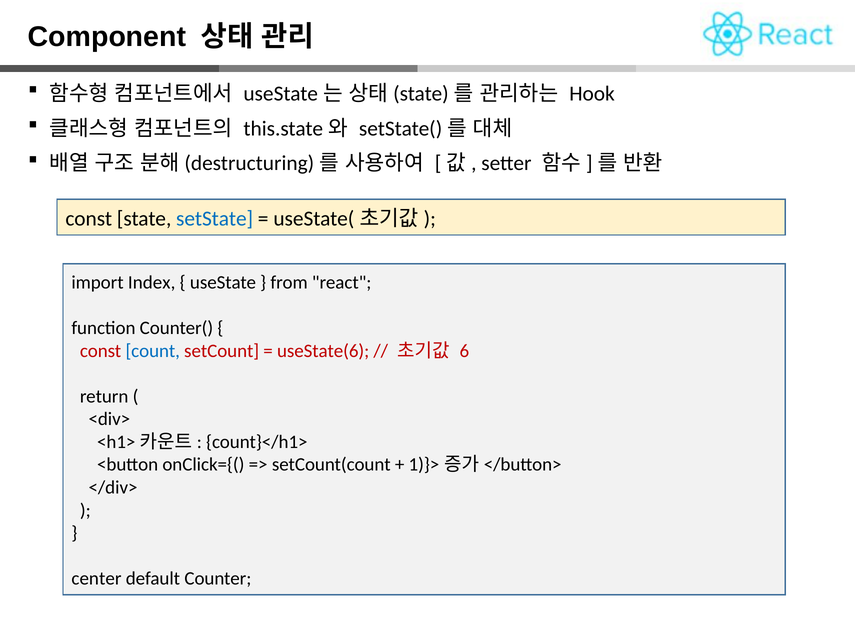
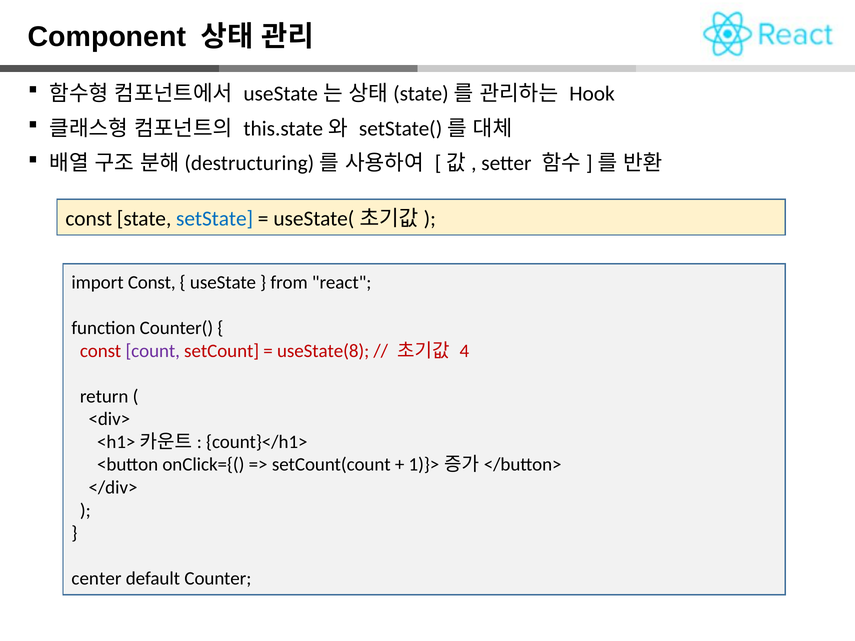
import Index: Index -> Const (152, 283)
count colour: blue -> purple (153, 351)
useState(6: useState(6 -> useState(8 (323, 351)
6: 6 -> 4 (464, 351)
